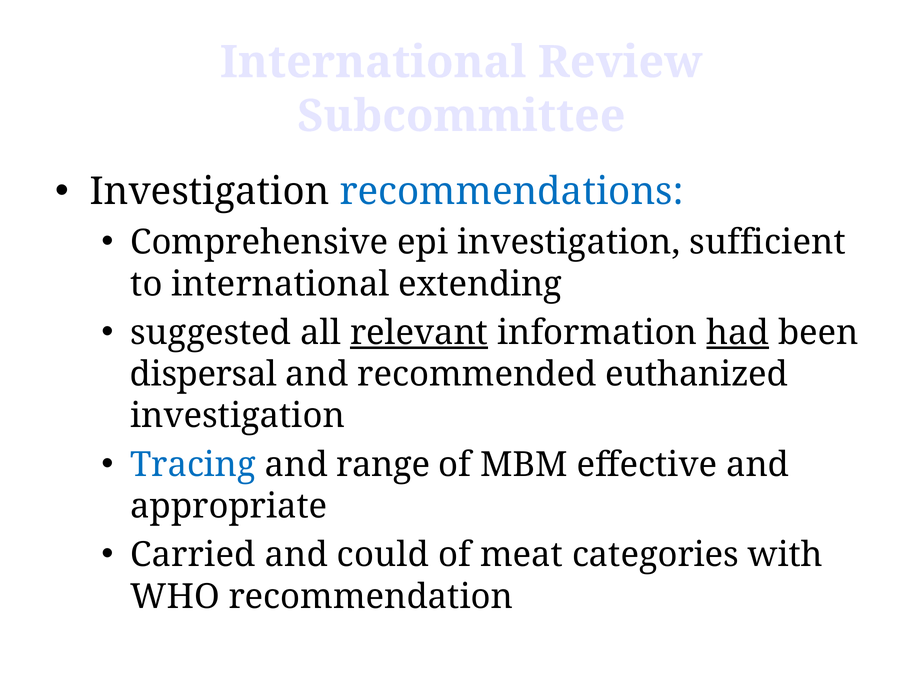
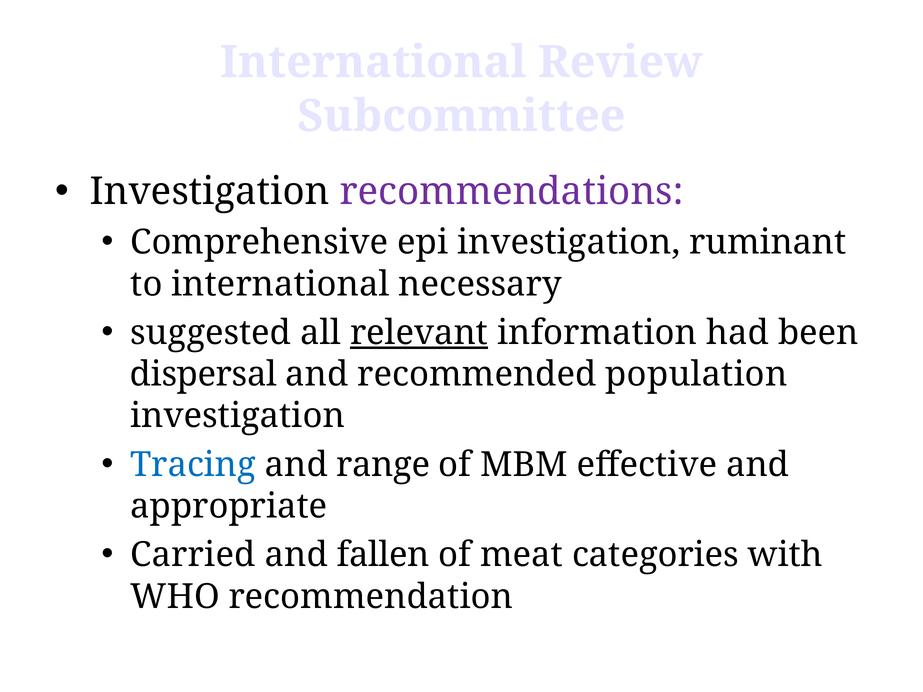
recommendations colour: blue -> purple (512, 192)
sufficient: sufficient -> ruminant (768, 243)
extending: extending -> necessary (480, 284)
had underline: present -> none (738, 333)
euthanized: euthanized -> population (696, 375)
could: could -> fallen (383, 555)
